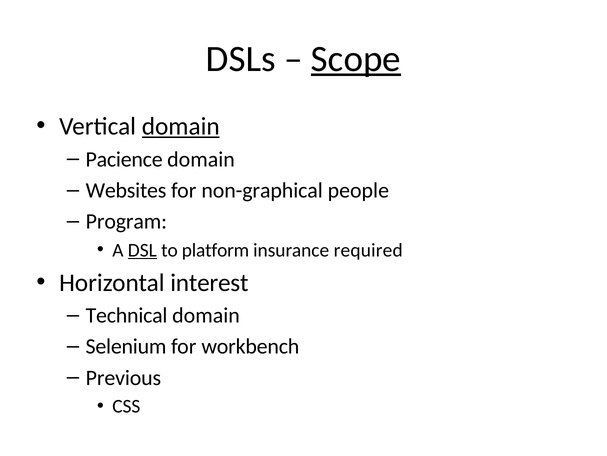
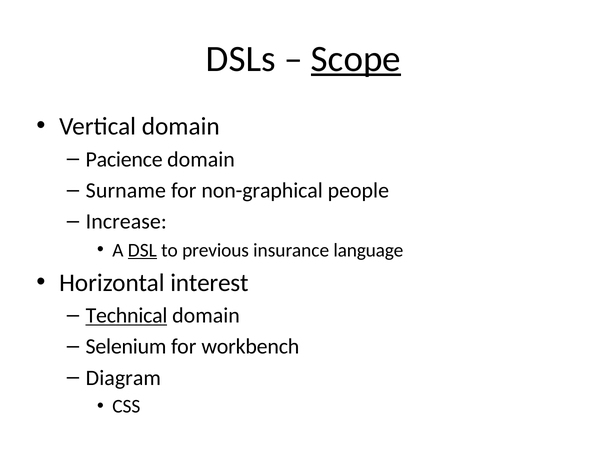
domain underline: present -> none (181, 126)
Websites: Websites -> Surname (126, 190)
Program: Program -> Increase (126, 221)
platform: platform -> previous (216, 250)
required: required -> language (368, 250)
Technical underline: none -> present (127, 315)
Previous: Previous -> Diagram (123, 377)
